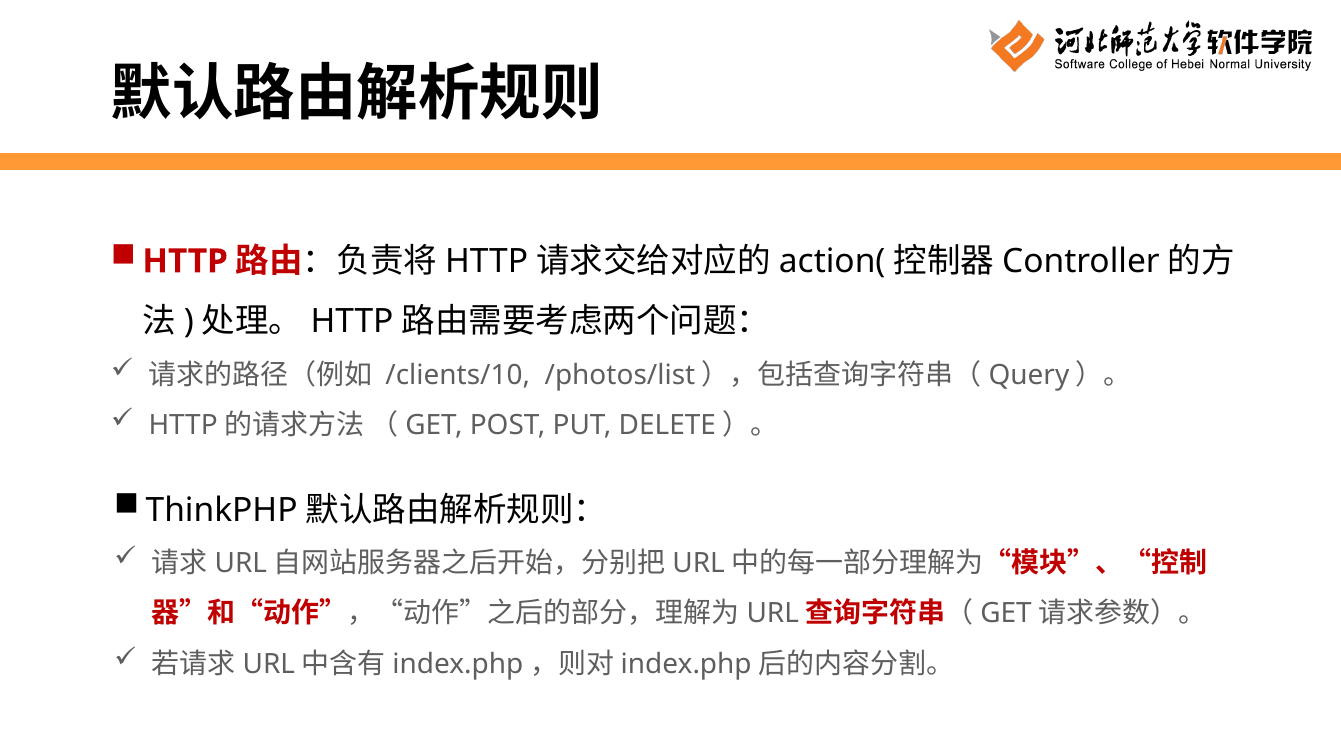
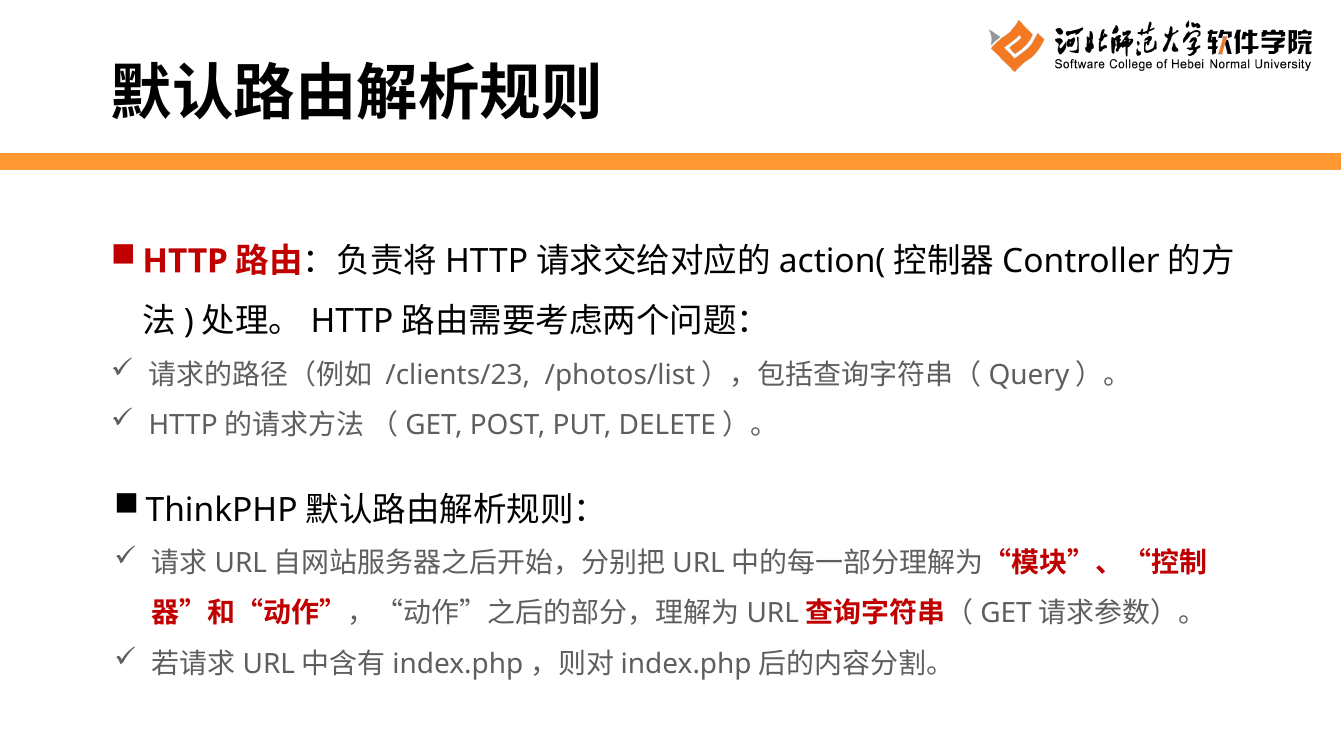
/clients/10: /clients/10 -> /clients/23 (458, 375)
